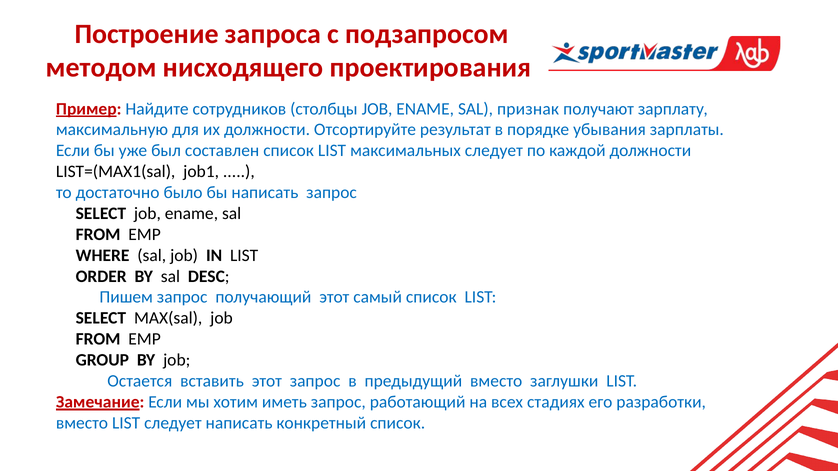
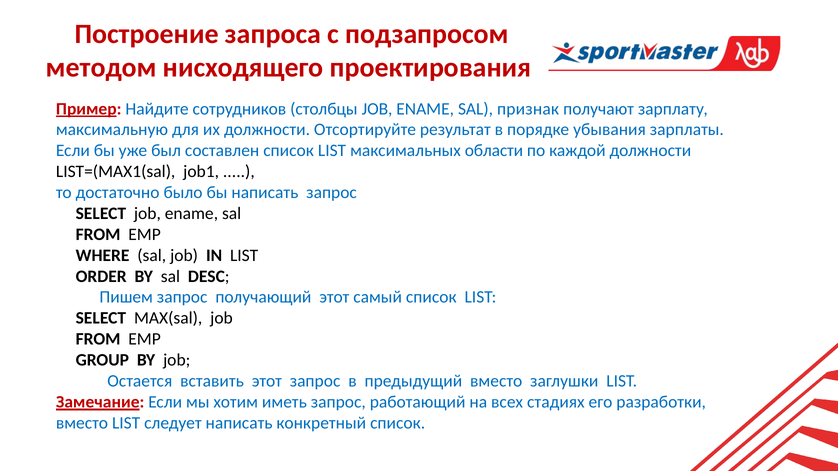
максимальных следует: следует -> области (494, 151)
